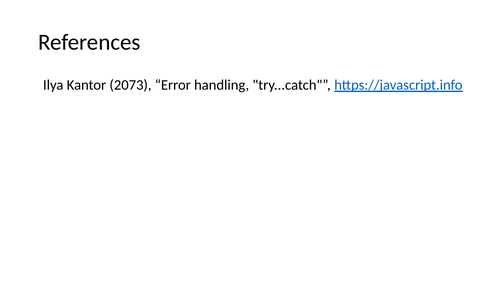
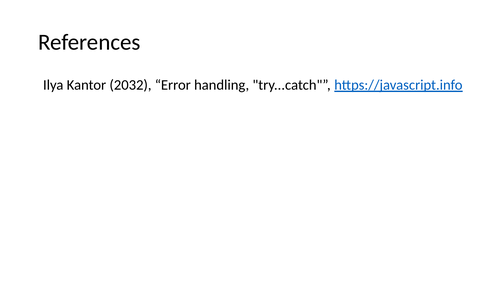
2073: 2073 -> 2032 (131, 85)
